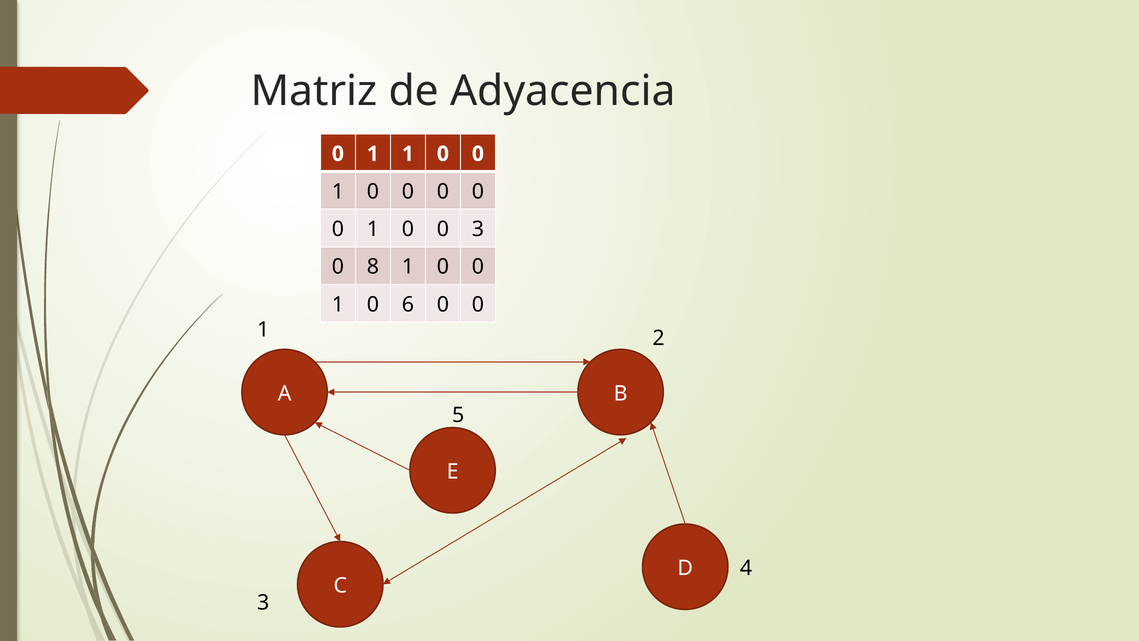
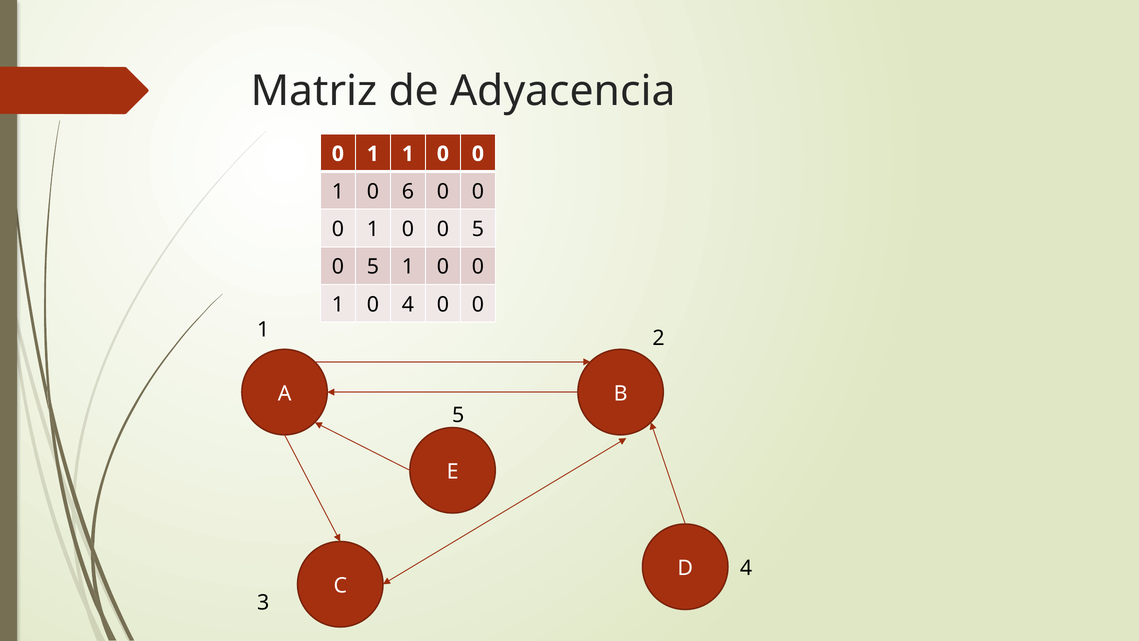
0: 0 -> 6 (408, 191)
0 0 3: 3 -> 5 (478, 229)
8: 8 -> 5 (373, 267)
0 6: 6 -> 4 (408, 304)
